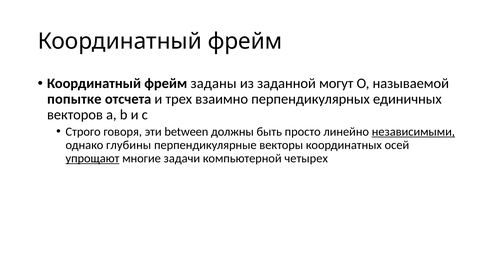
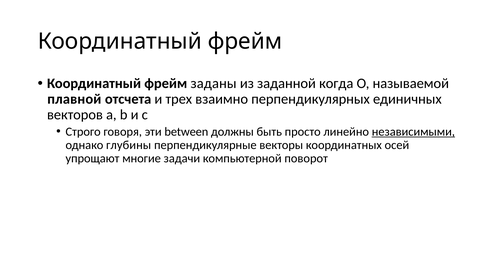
могут: могут -> когда (336, 84)
попытке: попытке -> плавной (74, 99)
упрощают underline: present -> none (93, 159)
четырех: четырех -> поворот (306, 159)
